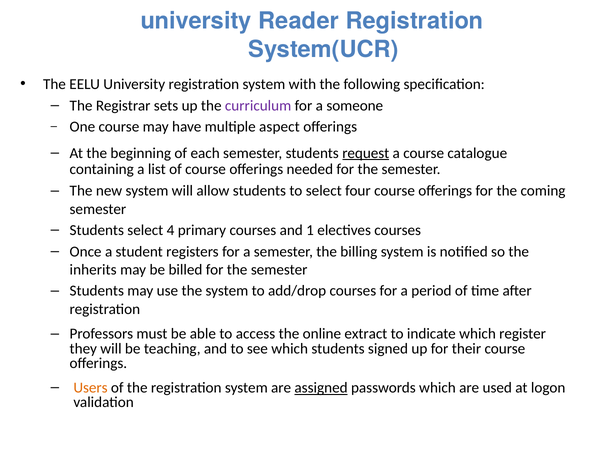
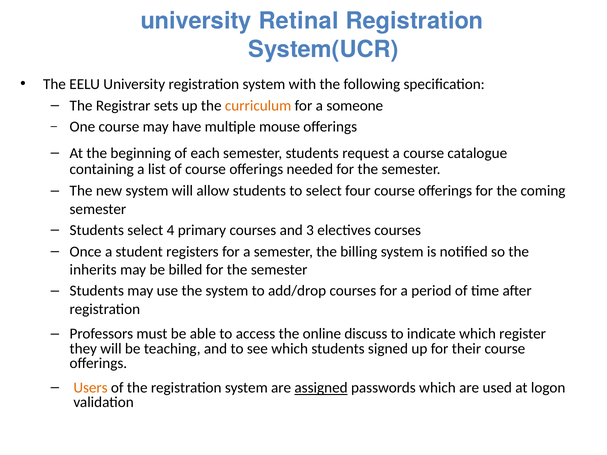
Reader: Reader -> Retinal (299, 21)
curriculum colour: purple -> orange (258, 106)
aspect: aspect -> mouse (280, 127)
request underline: present -> none (366, 153)
1: 1 -> 3 (310, 230)
extract: extract -> discuss (366, 334)
